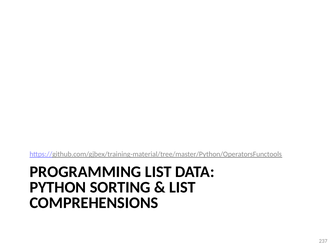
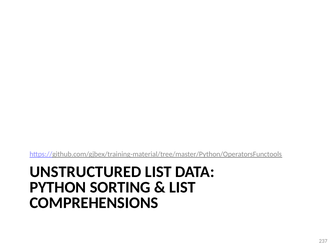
PROGRAMMING: PROGRAMMING -> UNSTRUCTURED (85, 172)
